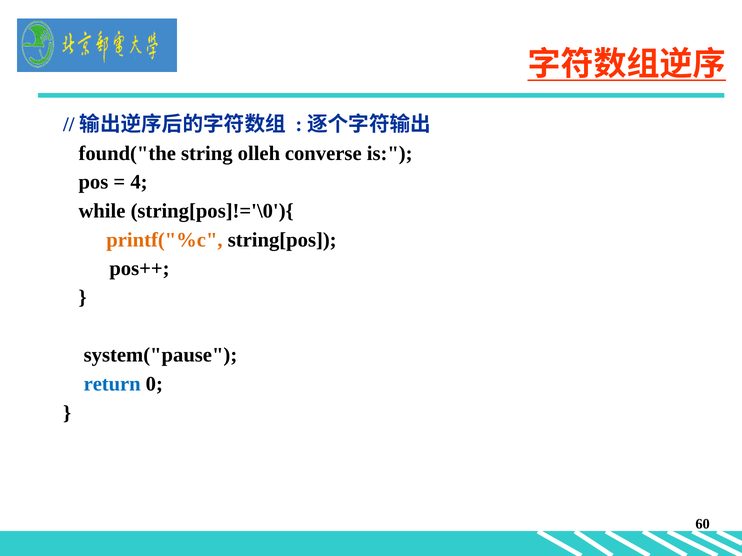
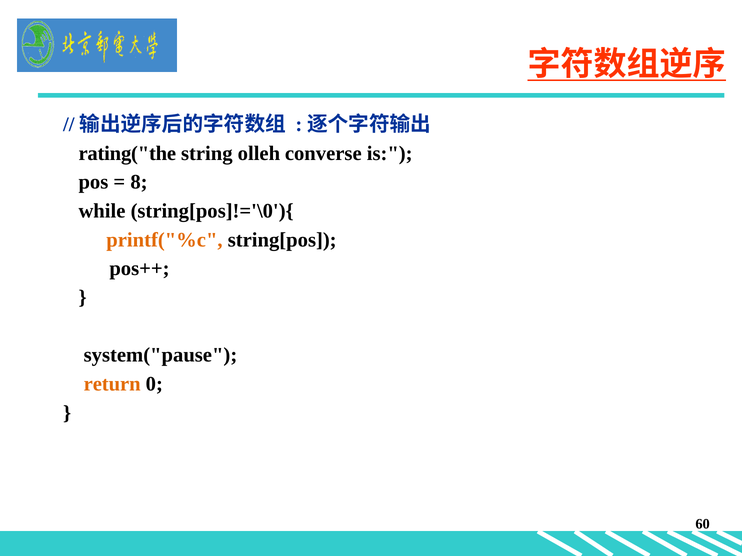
found("the: found("the -> rating("the (127, 153)
4: 4 -> 8 (139, 182)
return colour: blue -> orange (112, 384)
